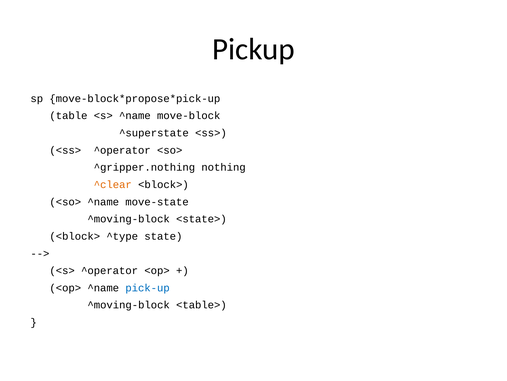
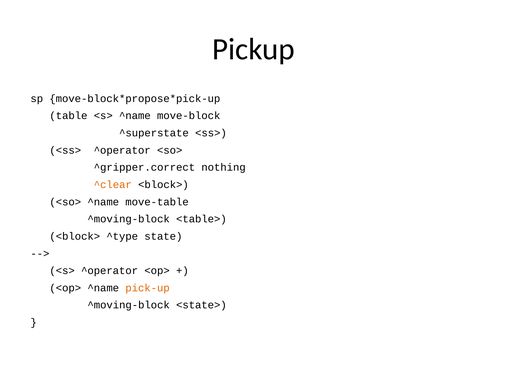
^gripper.nothing: ^gripper.nothing -> ^gripper.correct (144, 167)
move-state: move-state -> move-table (157, 201)
<state>: <state> -> <table> (201, 219)
pick-up colour: blue -> orange (148, 287)
<table>: <table> -> <state> (201, 305)
